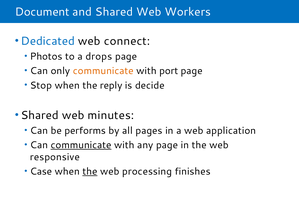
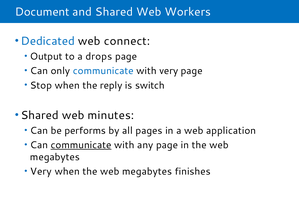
Photos: Photos -> Output (46, 57)
communicate colour: orange -> blue (103, 71)
with port: port -> very (169, 71)
decide: decide -> switch (150, 85)
responsive: responsive -> megabytes (55, 157)
Case: Case -> Very (41, 172)
the underline: present -> none (90, 172)
processing: processing -> megabytes (147, 172)
